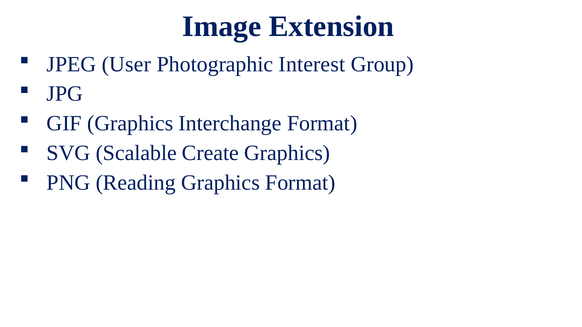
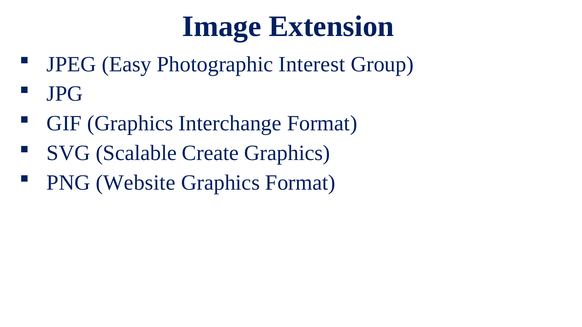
User: User -> Easy (127, 64)
Reading: Reading -> Website (136, 183)
